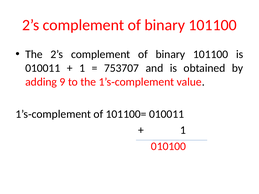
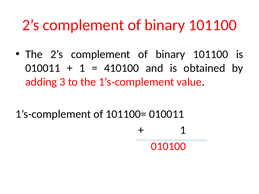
753707: 753707 -> 410100 (122, 68)
9: 9 -> 3 (63, 82)
